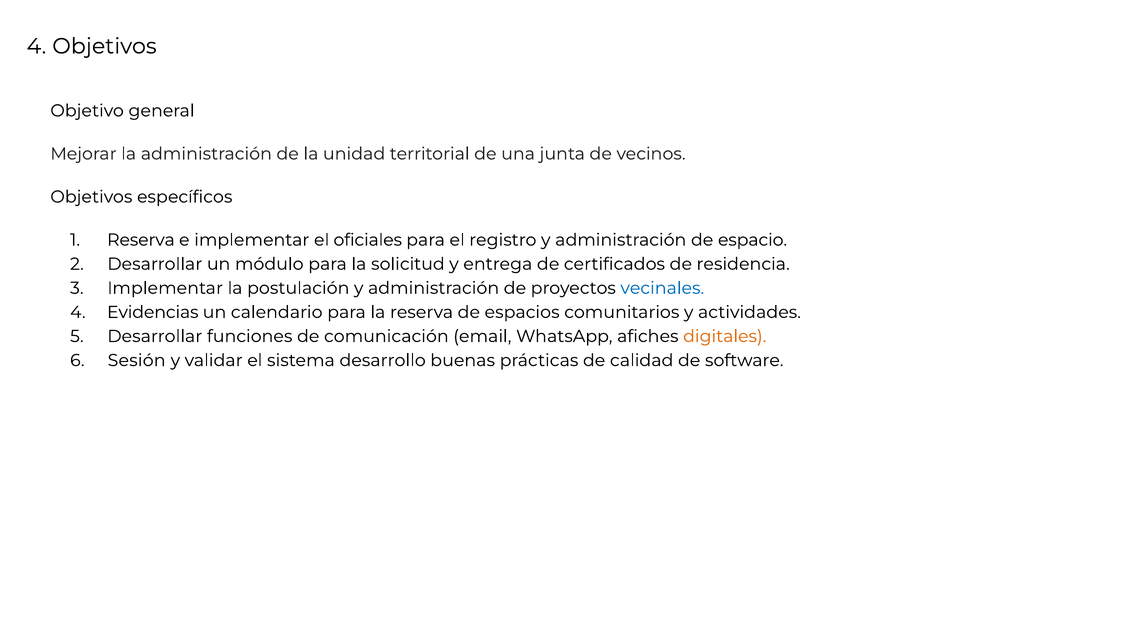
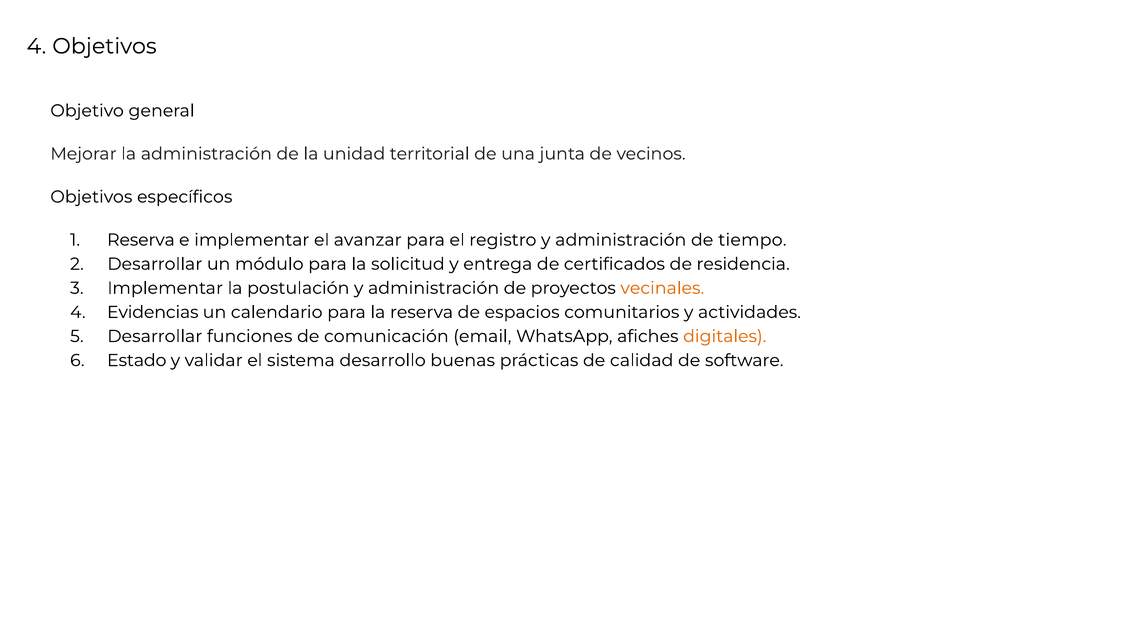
oficiales: oficiales -> avanzar (368, 240)
espacio: espacio -> tiempo (752, 240)
vecinales colour: blue -> orange (662, 288)
Sesión: Sesión -> Estado (137, 361)
